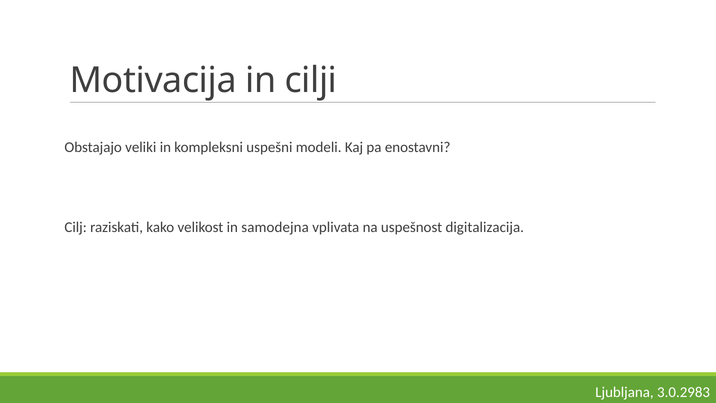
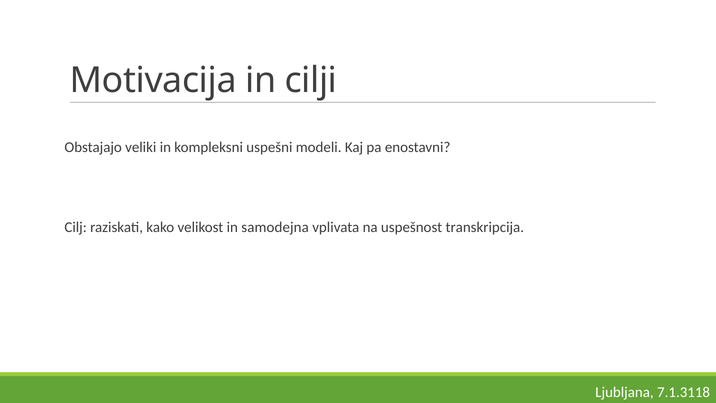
digitalizacija: digitalizacija -> transkripcija (485, 227)
3.0.2983: 3.0.2983 -> 7.1.3118 (684, 392)
